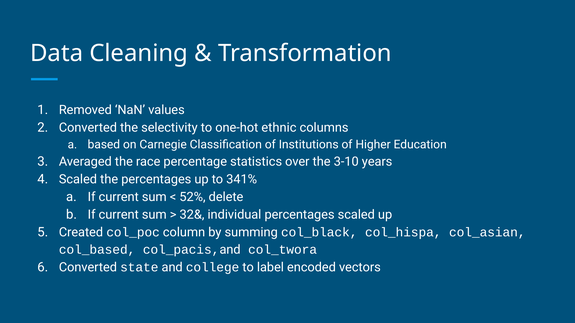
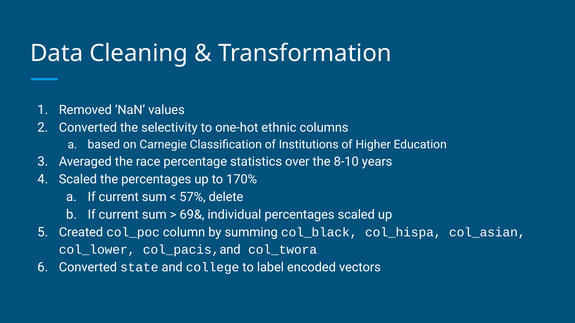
3-10: 3-10 -> 8-10 (346, 162)
341%: 341% -> 170% (242, 180)
52%: 52% -> 57% (192, 197)
32&: 32& -> 69& (192, 215)
col_based: col_based -> col_lower (97, 250)
